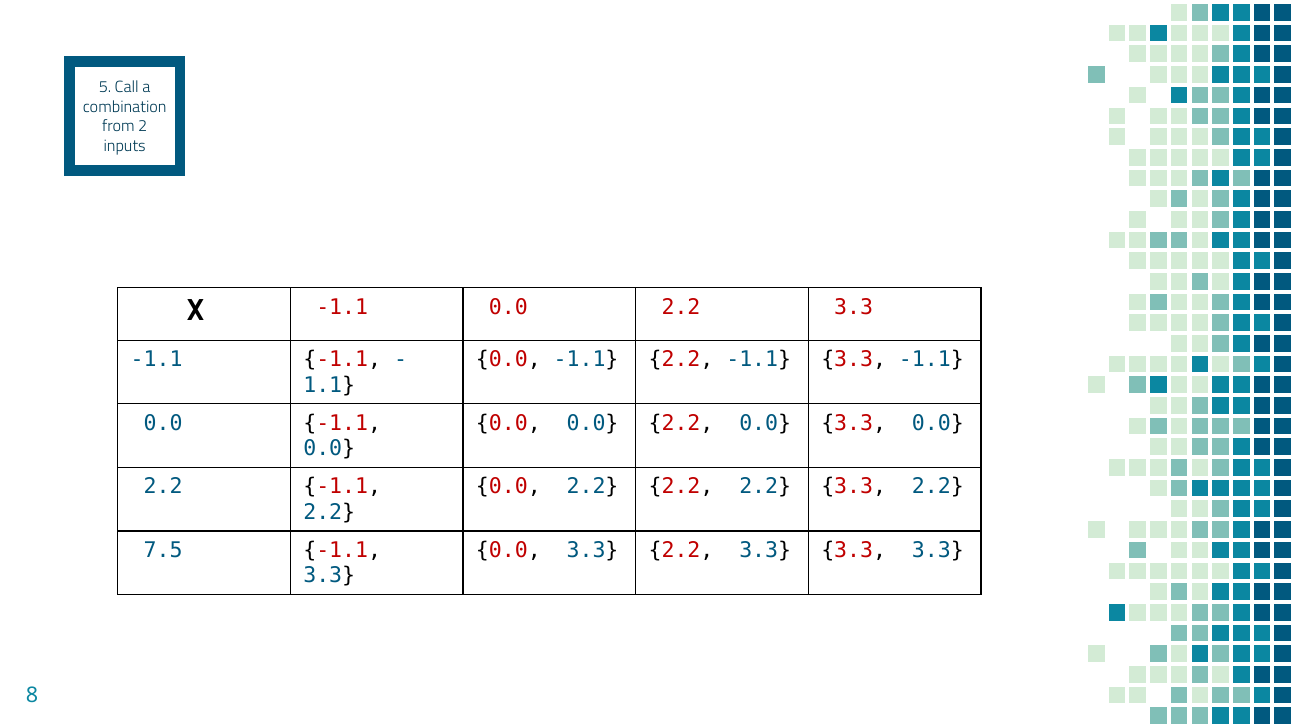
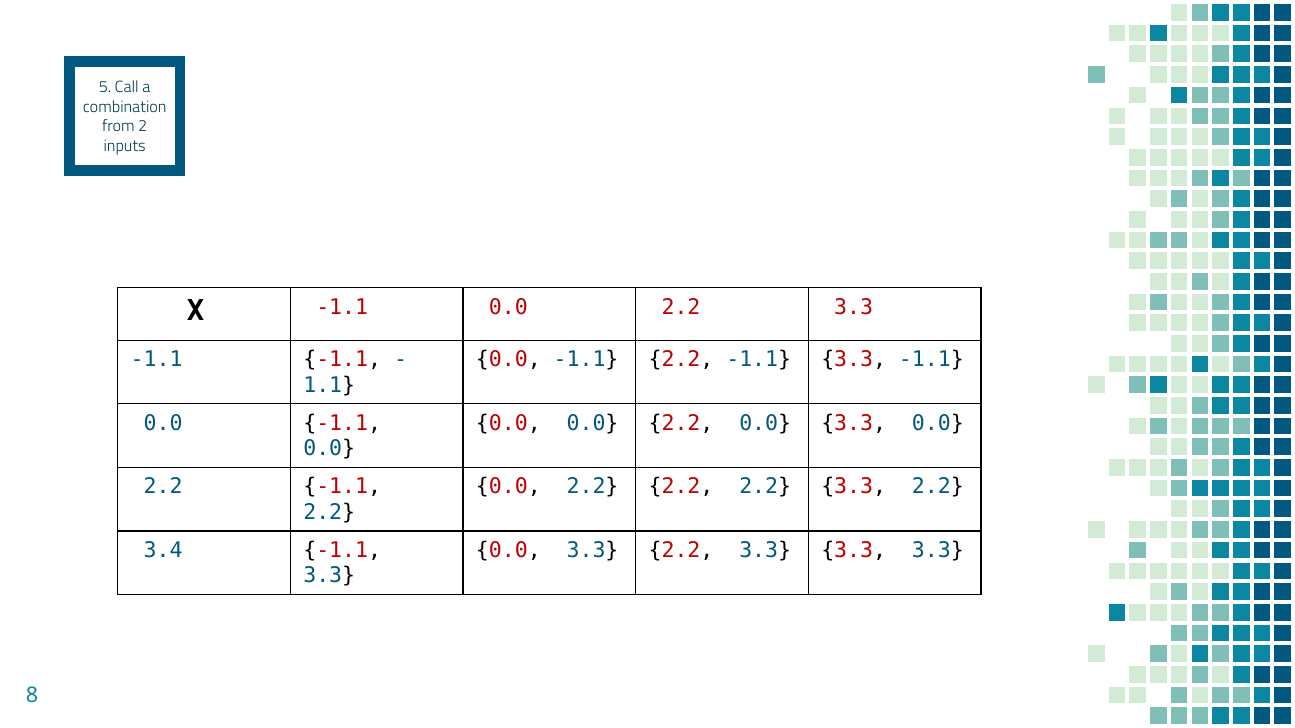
7.5: 7.5 -> 3.4 (163, 551)
